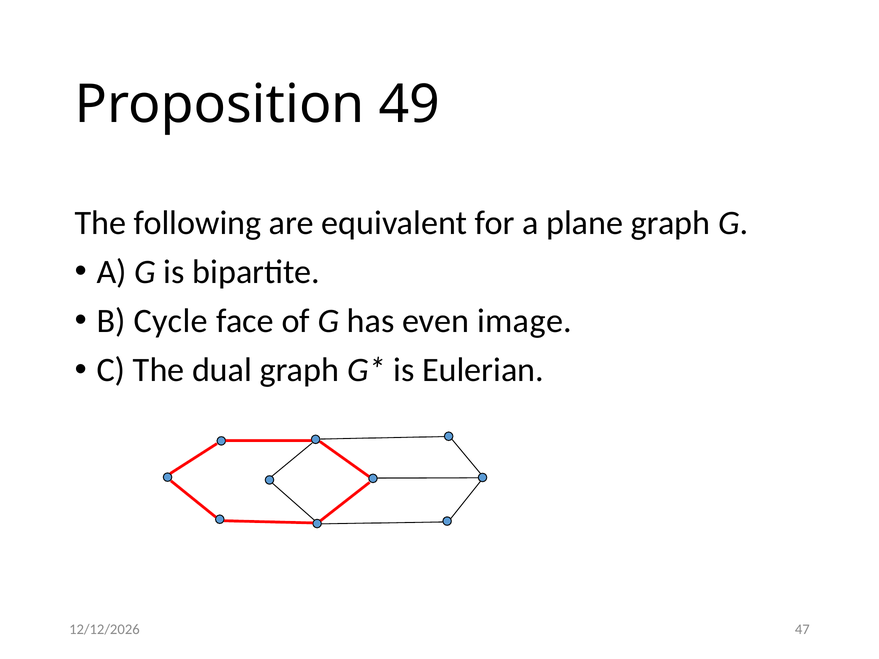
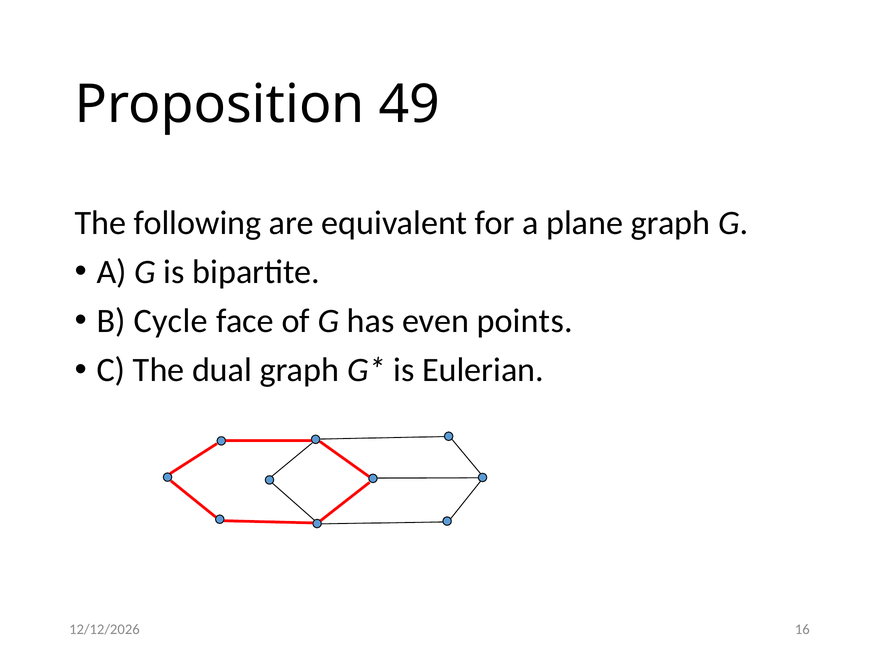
image: image -> points (525, 321)
47: 47 -> 16 (802, 629)
